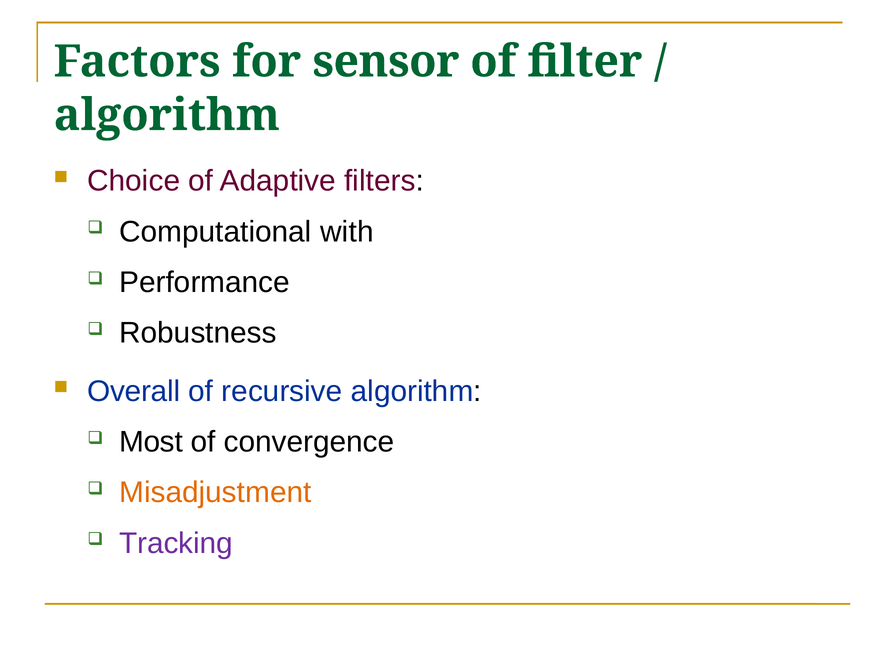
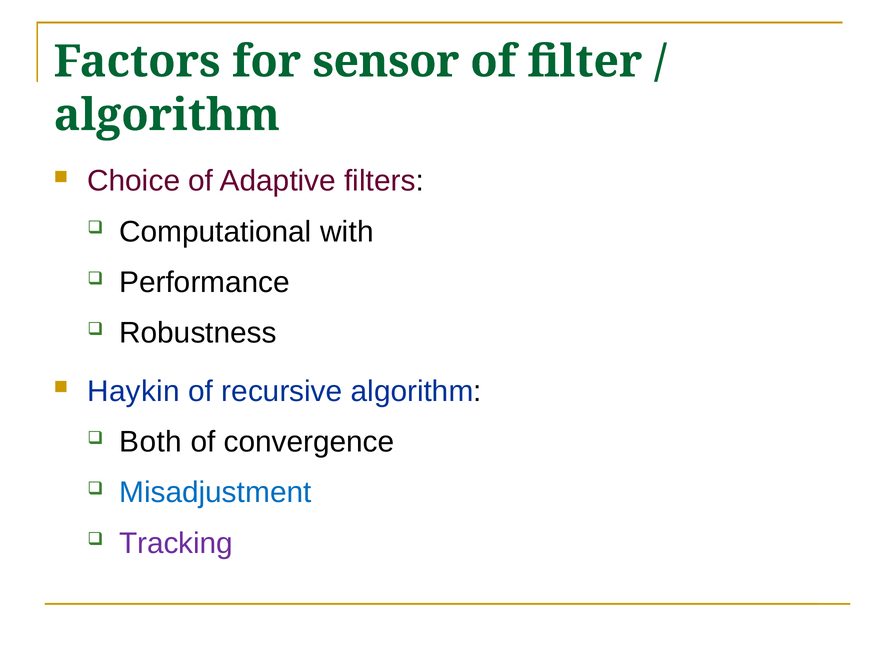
Overall: Overall -> Haykin (134, 391)
Most: Most -> Both (151, 442)
Misadjustment colour: orange -> blue (215, 493)
